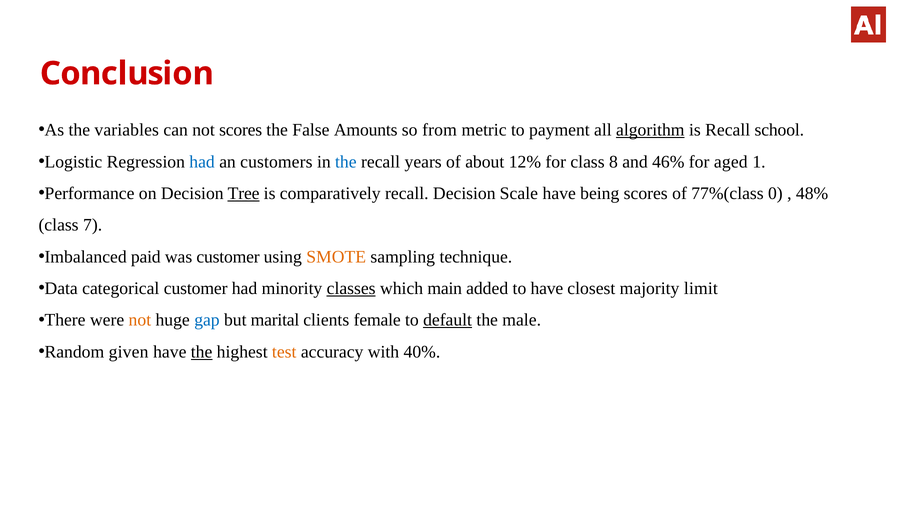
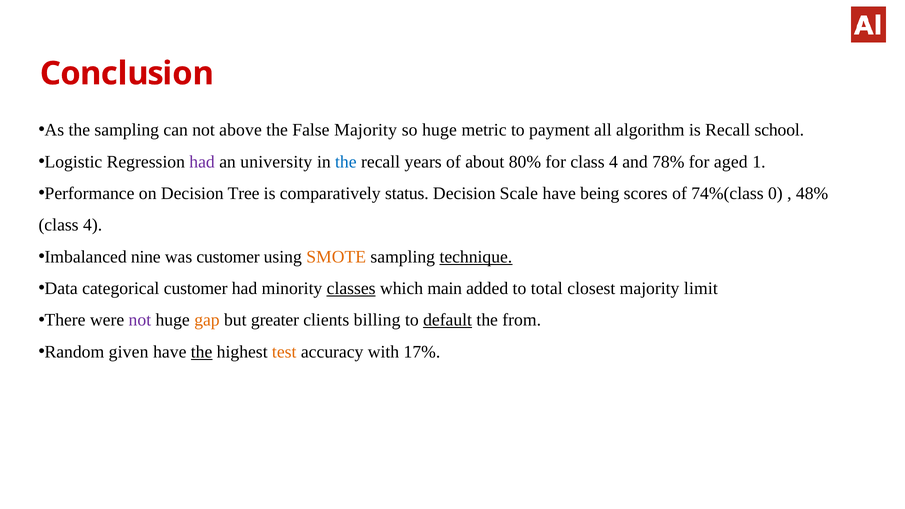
the variables: variables -> sampling (127, 130)
not scores: scores -> above (241, 130)
False Amounts: Amounts -> Majority (366, 130)
so from: from -> huge (440, 130)
algorithm underline: present -> none (650, 130)
had colour: blue -> purple (202, 162)
customers: customers -> university (276, 162)
12%: 12% -> 80% (525, 162)
for class 8: 8 -> 4 (613, 162)
46%: 46% -> 78% (668, 162)
Tree underline: present -> none (244, 193)
comparatively recall: recall -> status (407, 193)
77%(class: 77%(class -> 74%(class (727, 193)
7: 7 -> 4 (93, 225)
paid: paid -> nine (146, 257)
technique underline: none -> present (476, 257)
to have: have -> total (547, 288)
not colour: orange -> purple (140, 320)
gap colour: blue -> orange (207, 320)
marital: marital -> greater (275, 320)
female: female -> billing (377, 320)
male: male -> from (522, 320)
40%: 40% -> 17% (422, 352)
